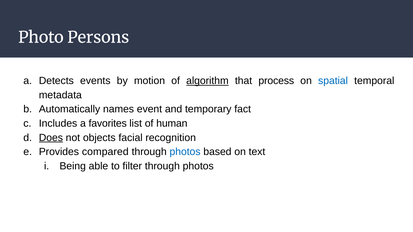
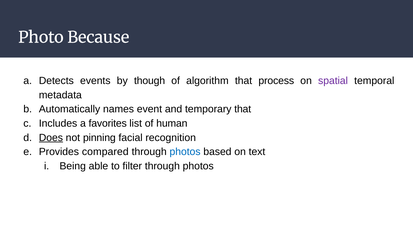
Persons: Persons -> Because (98, 38)
motion: motion -> though (150, 81)
algorithm underline: present -> none (207, 81)
spatial colour: blue -> purple (333, 81)
temporary fact: fact -> that (243, 109)
objects: objects -> pinning (99, 138)
